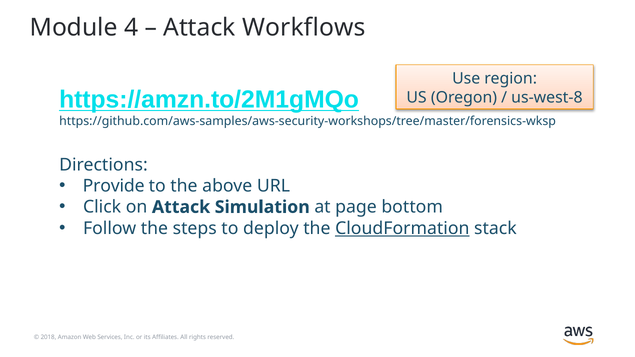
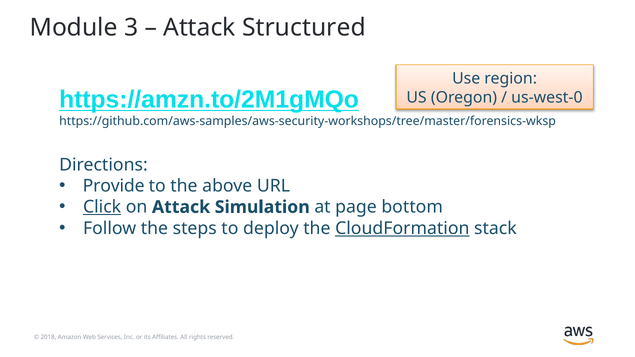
4: 4 -> 3 (131, 28)
Workflows: Workflows -> Structured (304, 28)
us-west-8: us-west-8 -> us-west-0 (547, 98)
Click underline: none -> present (102, 207)
